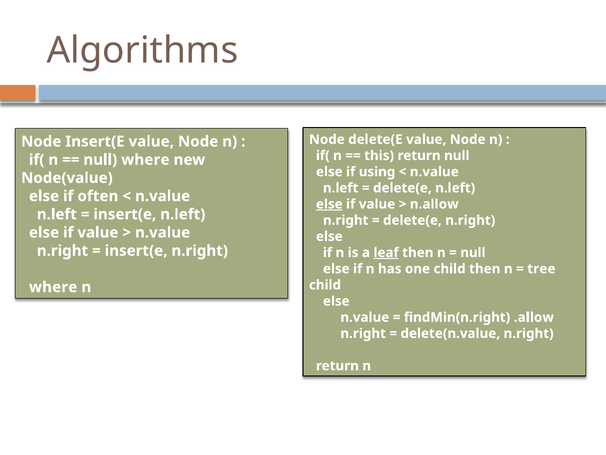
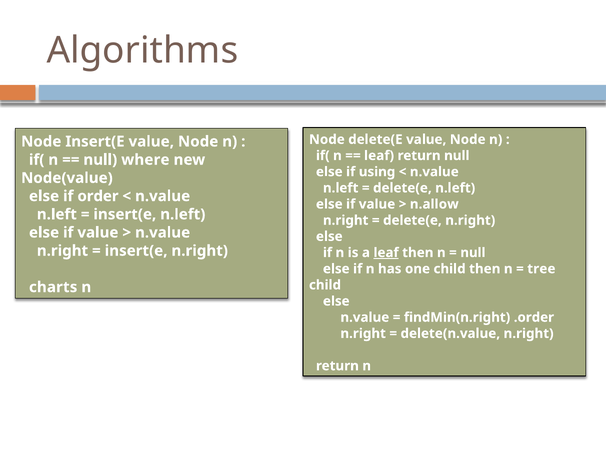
this: this -> leaf (379, 155)
often: often -> order (98, 196)
else underline: present -> none (329, 204)
where: where -> charts (53, 287)
.allow: .allow -> .order (534, 317)
